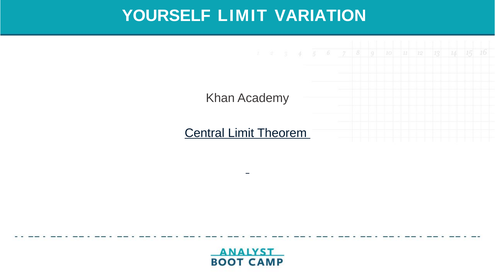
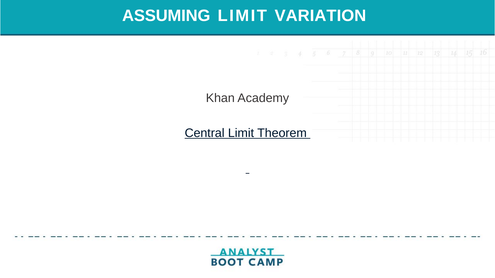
YOURSELF: YOURSELF -> ASSUMING (166, 16)
